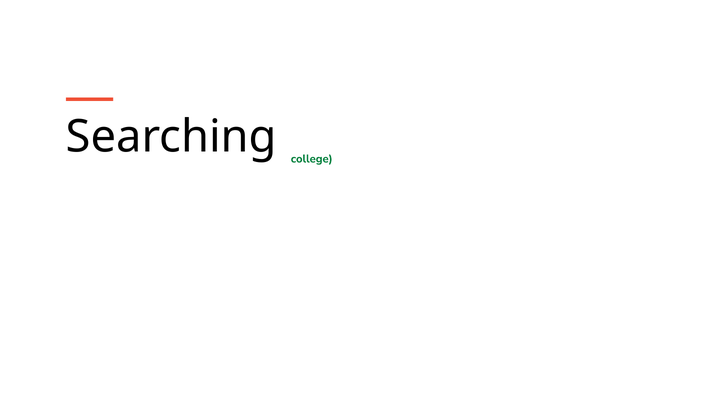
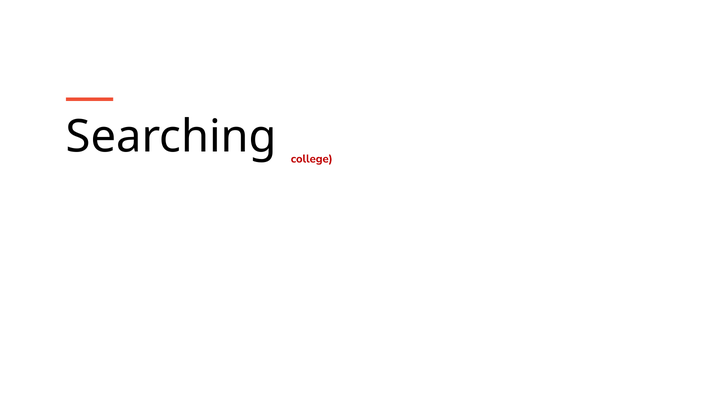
college colour: green -> red (312, 159)
